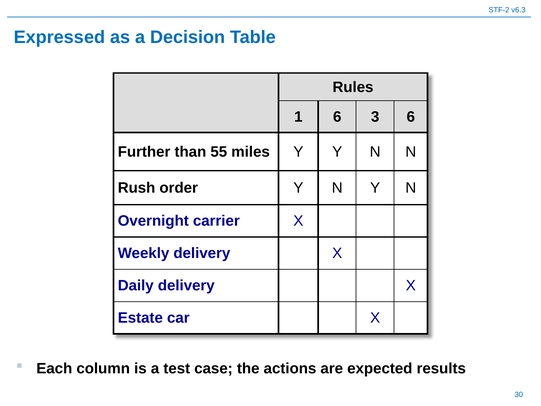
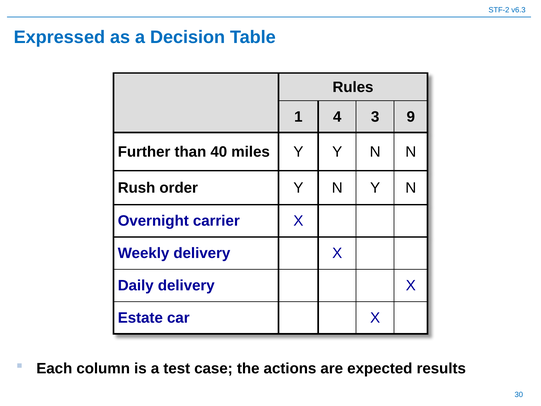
1 6: 6 -> 4 (337, 117)
3 6: 6 -> 9 (411, 117)
55: 55 -> 40 (219, 152)
